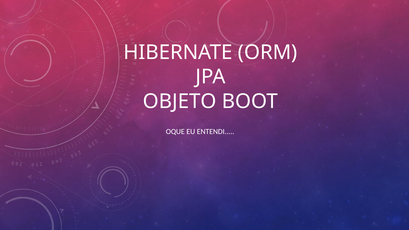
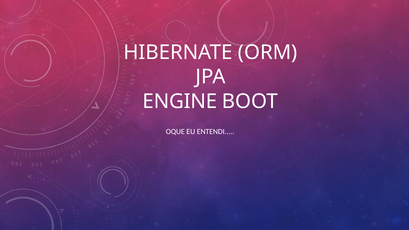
OBJETO: OBJETO -> ENGINE (180, 101)
